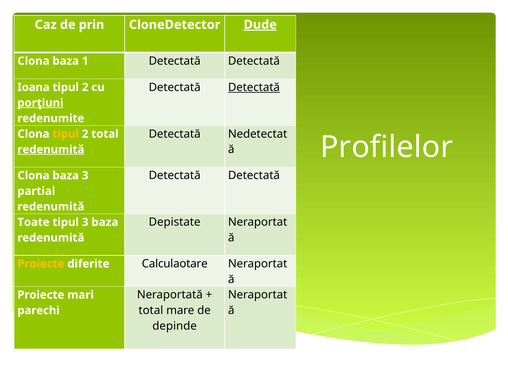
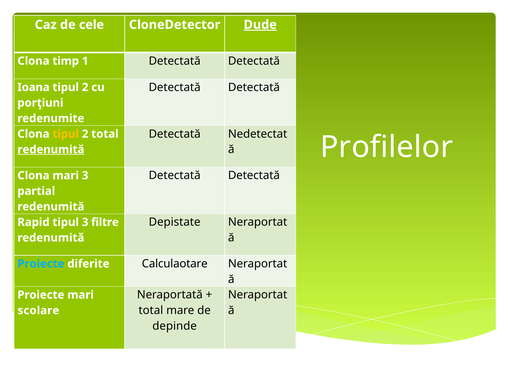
prin: prin -> cele (92, 25)
baza: baza -> timp (66, 61)
Detectată underline: present -> none (254, 87)
porţiuni underline: present -> none (40, 103)
baza: baza -> mari (66, 176)
Toate: Toate -> Rapid (33, 222)
3 baza: baza -> filtre (105, 222)
Proiecte colour: yellow -> light blue (41, 264)
parechi: parechi -> scolare (38, 310)
